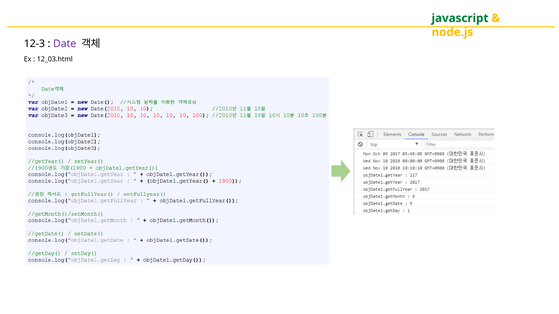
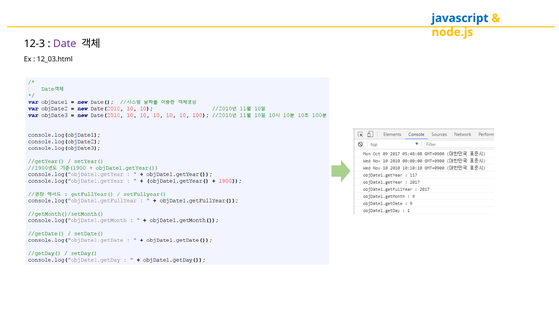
javascript colour: green -> blue (460, 18)
